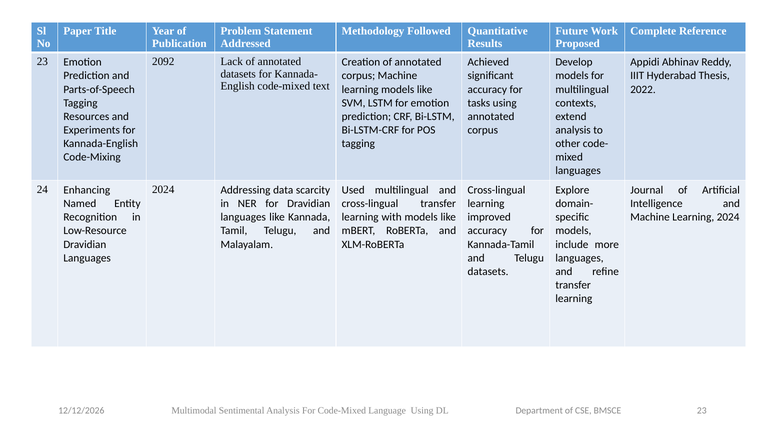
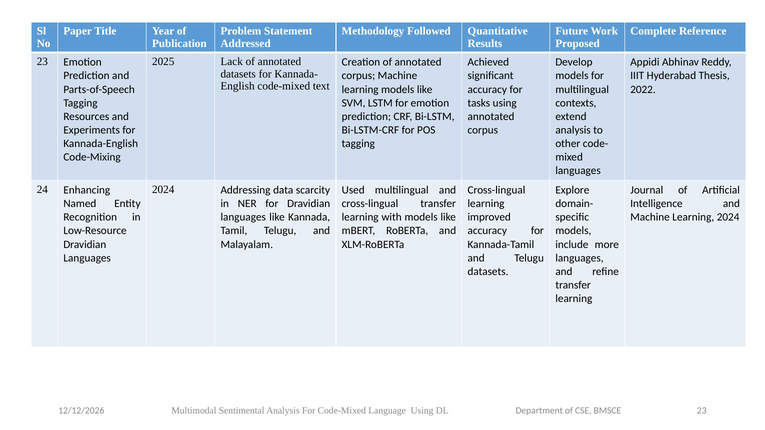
2092: 2092 -> 2025 (163, 62)
